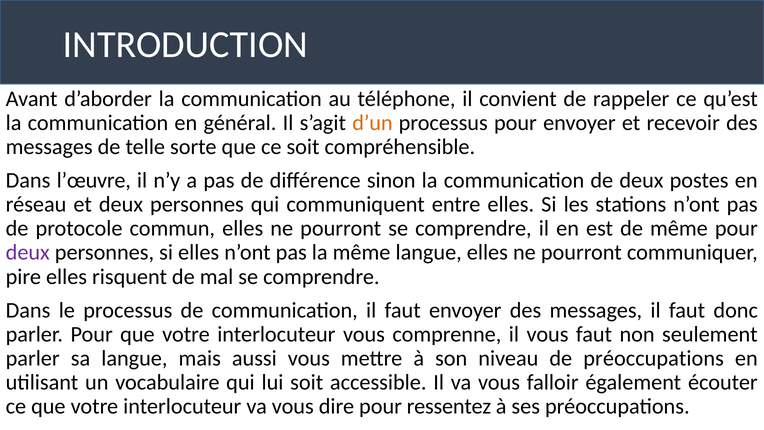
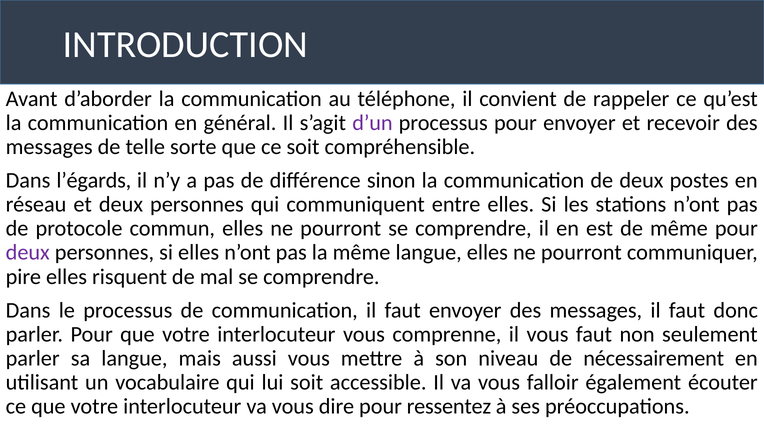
d’un colour: orange -> purple (372, 123)
l’œuvre: l’œuvre -> l’égards (94, 180)
de préoccupations: préoccupations -> nécessairement (654, 358)
